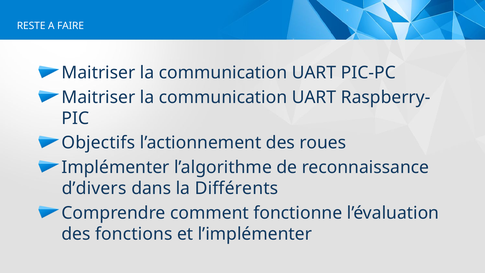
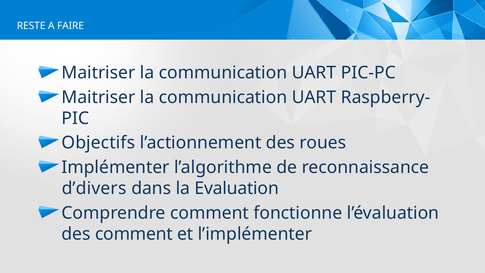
Différents: Différents -> Evaluation (237, 188)
des fonctions: fonctions -> comment (134, 234)
